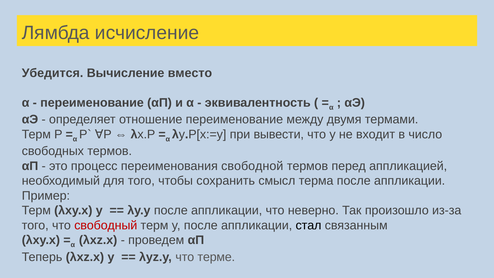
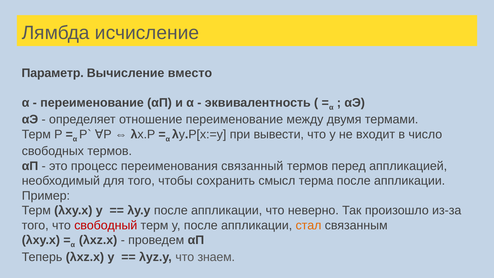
Убедится: Убедится -> Параметр (53, 73)
свободной: свободной -> связанный (252, 166)
стал colour: black -> orange (308, 225)
терме: терме -> знаем (216, 257)
